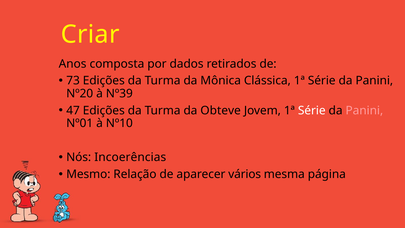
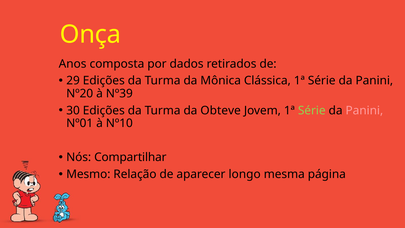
Criar: Criar -> Onça (90, 35)
73: 73 -> 29 (73, 81)
47: 47 -> 30 (73, 110)
Série colour: white -> light green (312, 110)
Incoerências: Incoerências -> Compartilhar (130, 157)
vários: vários -> longo (245, 174)
